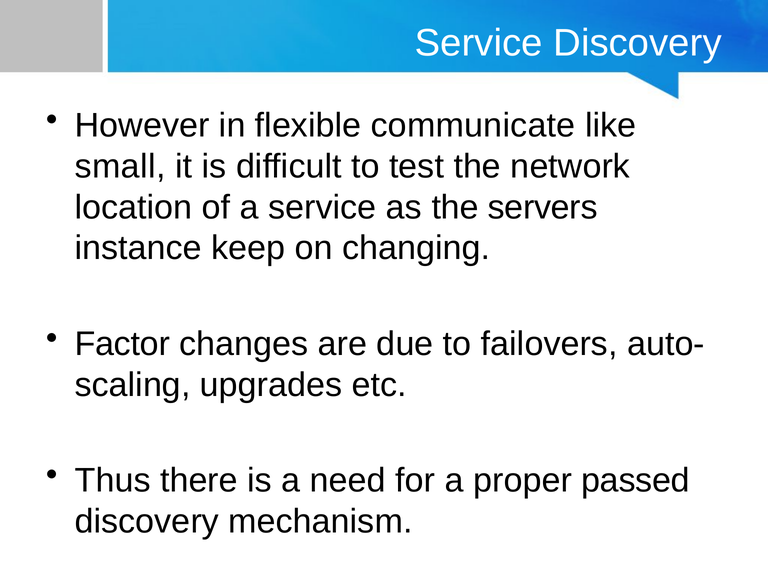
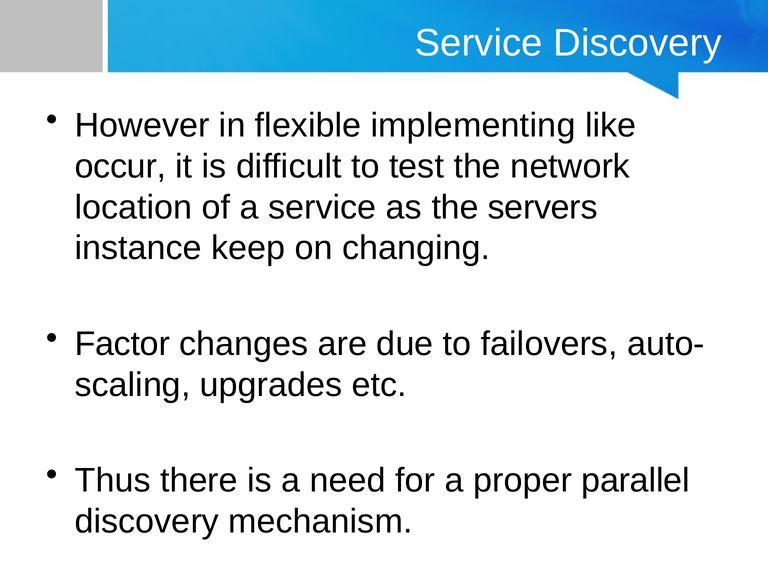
communicate: communicate -> implementing (473, 125)
small: small -> occur (120, 166)
passed: passed -> parallel (636, 480)
